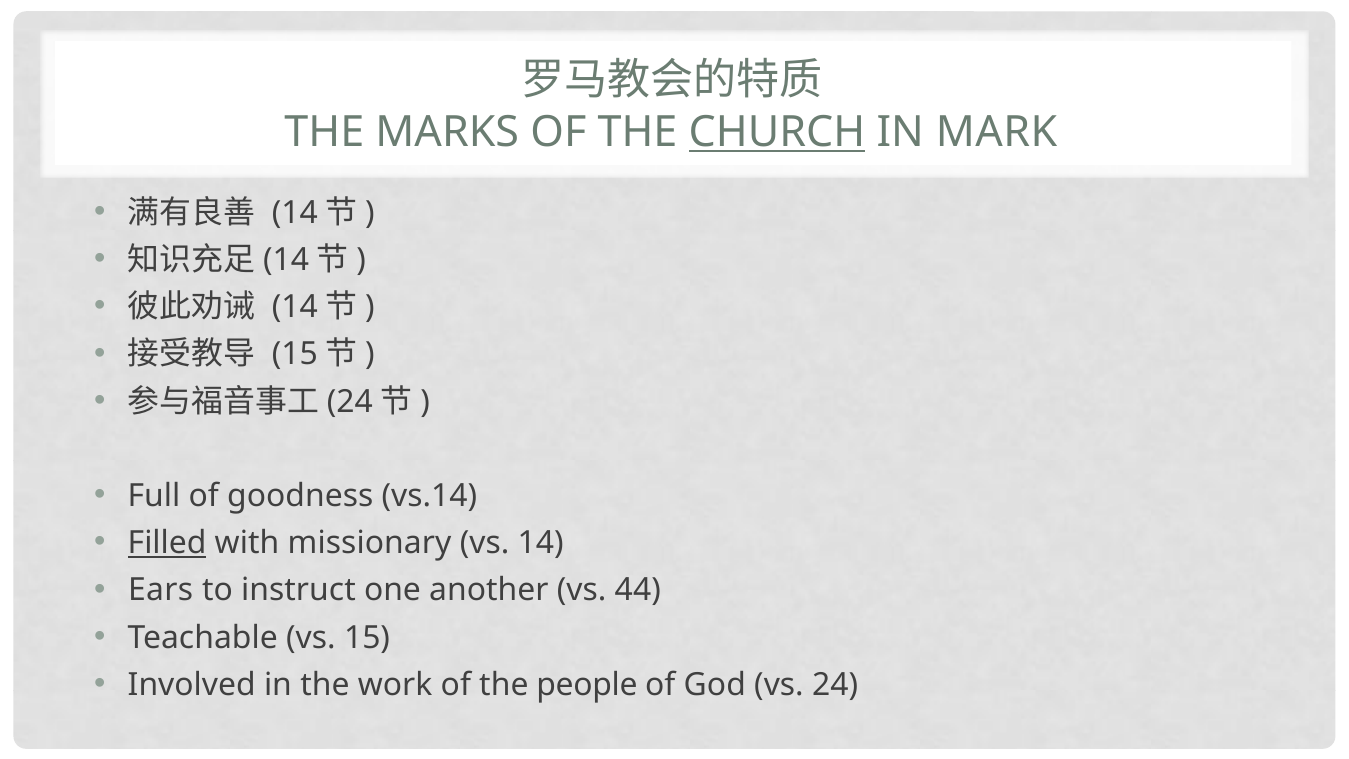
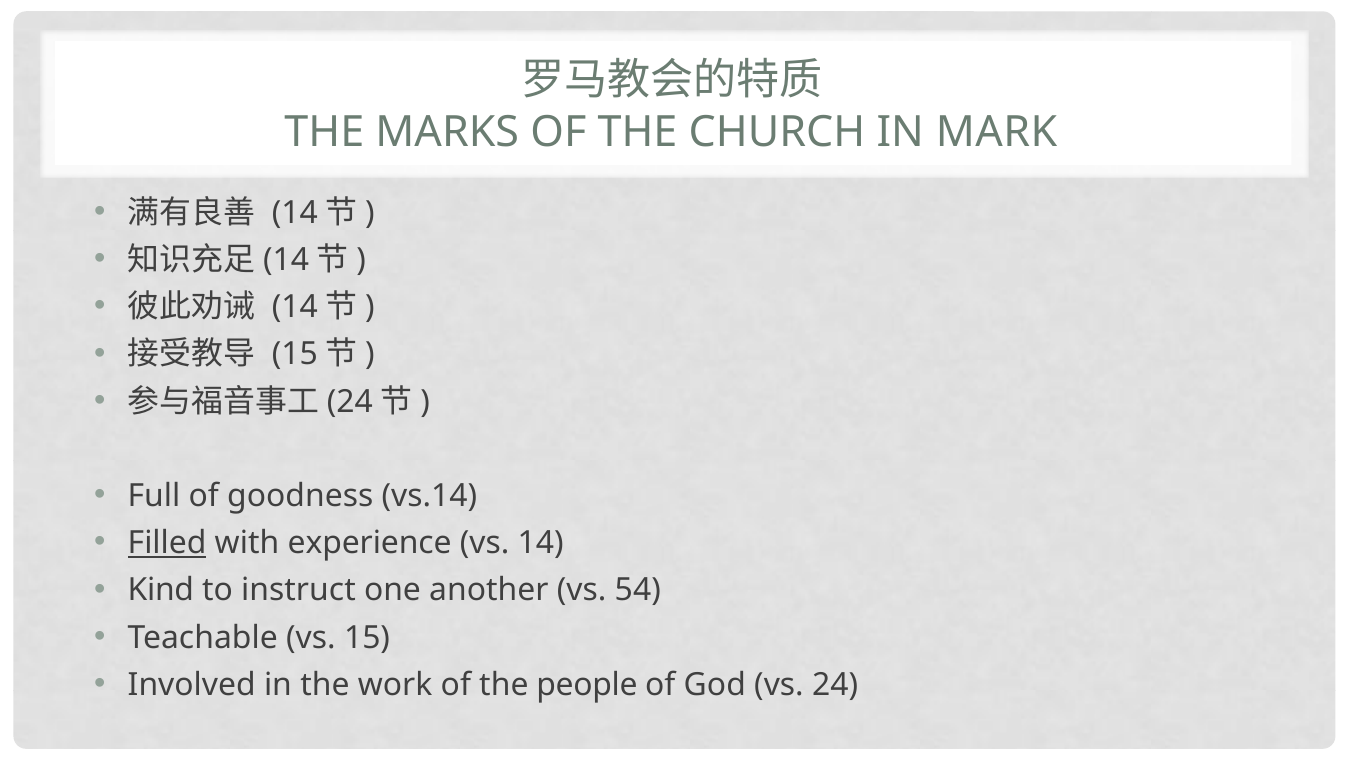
CHURCH underline: present -> none (777, 132)
missionary: missionary -> experience (370, 543)
Ears: Ears -> Kind (161, 590)
44: 44 -> 54 (638, 590)
